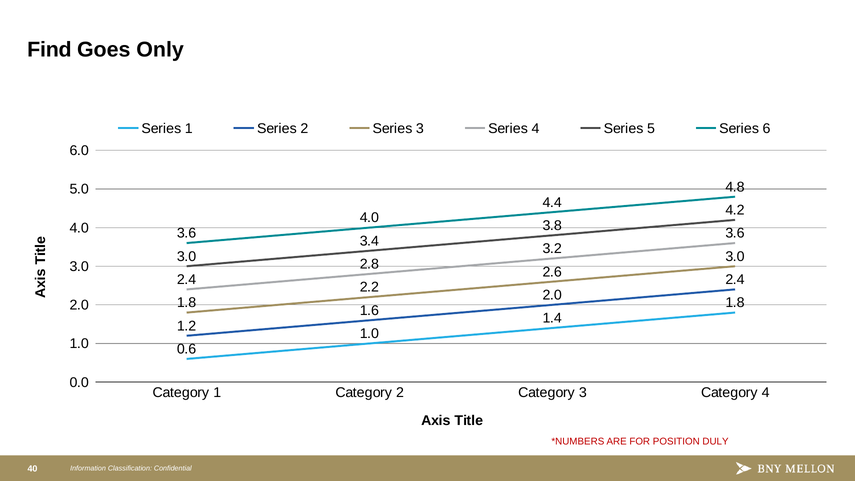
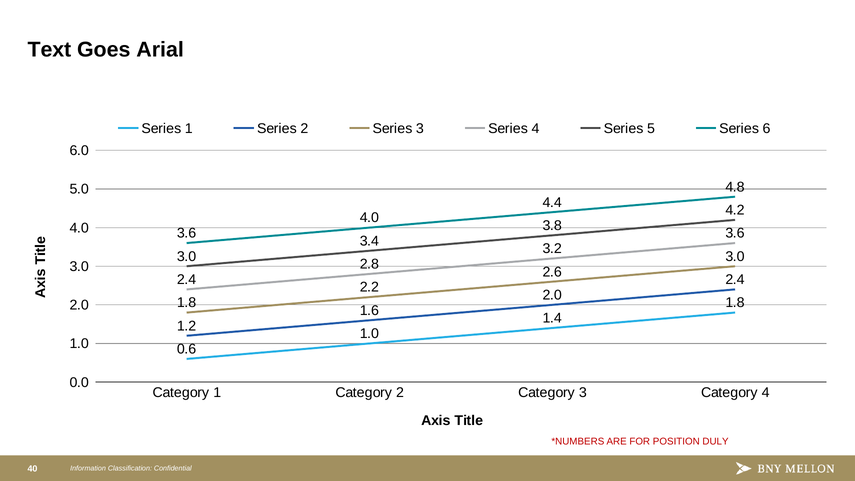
Find: Find -> Text (49, 50)
Only: Only -> Arial (160, 50)
